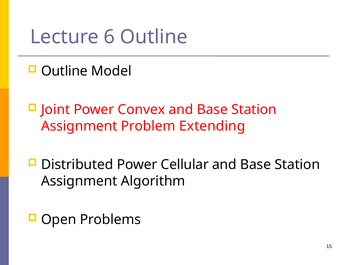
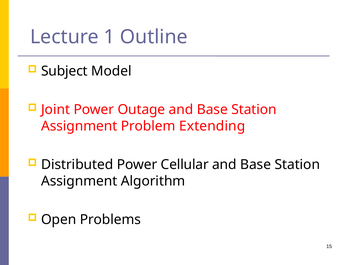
6: 6 -> 1 (109, 37)
Outline: Outline -> Subject (64, 71)
Convex: Convex -> Outage (141, 109)
